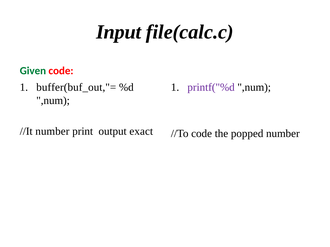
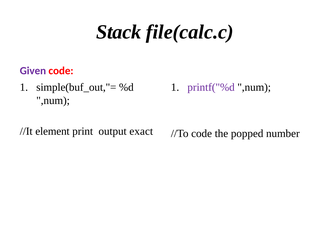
Input: Input -> Stack (119, 32)
Given colour: green -> purple (33, 71)
buffer(buf_out,"=: buffer(buf_out,"= -> simple(buf_out,"= (76, 88)
//It number: number -> element (52, 131)
